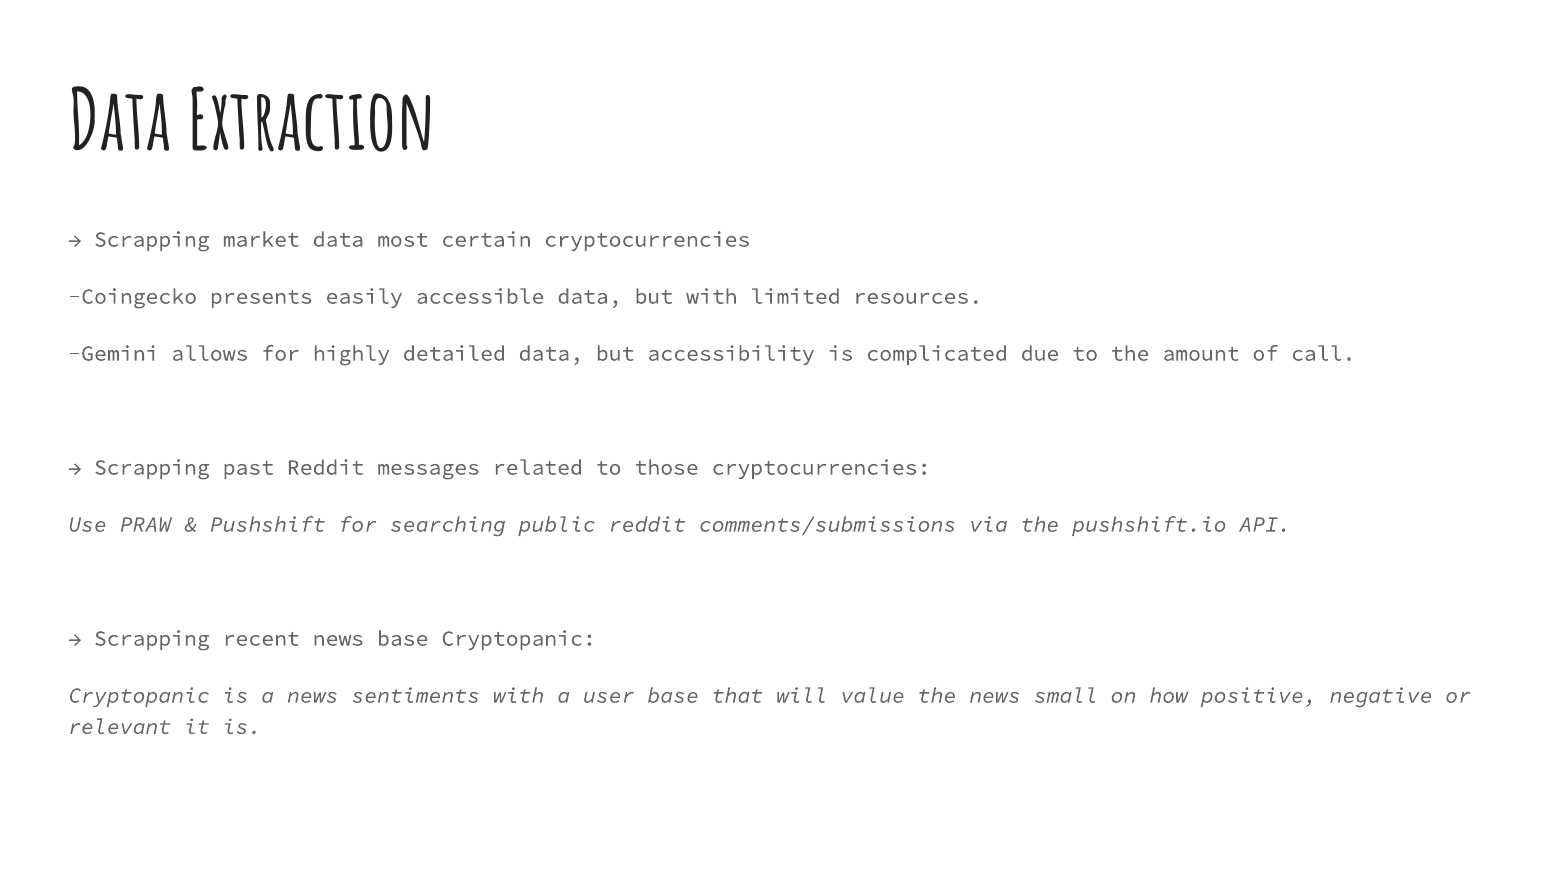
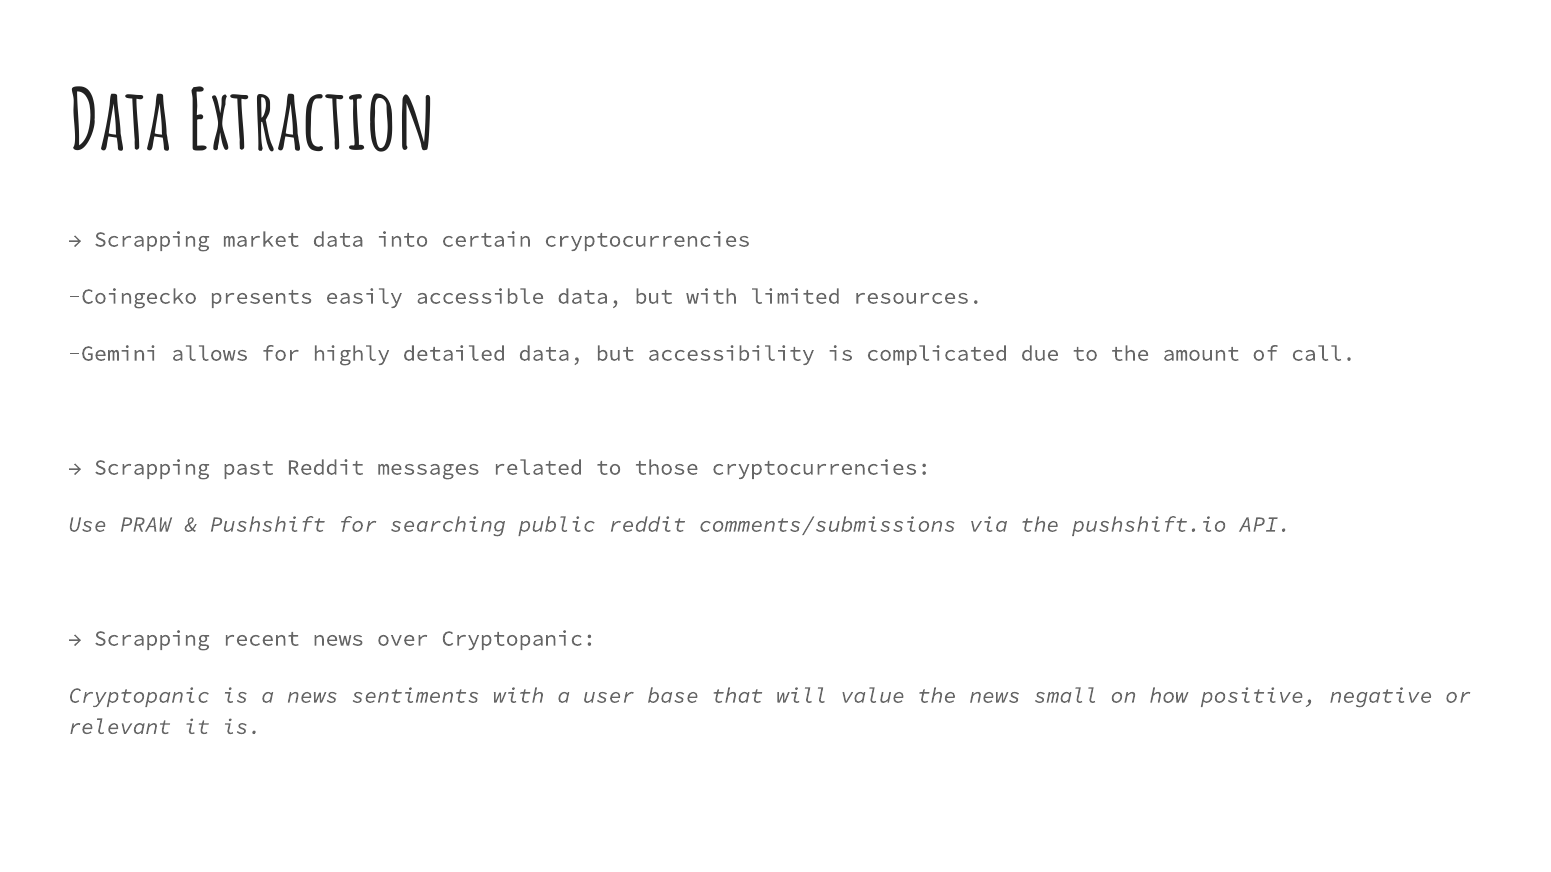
most: most -> into (403, 240)
news base: base -> over (403, 639)
